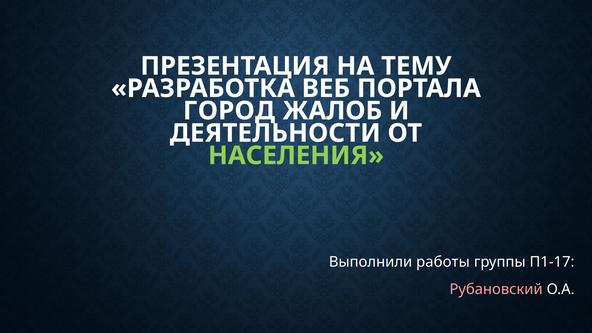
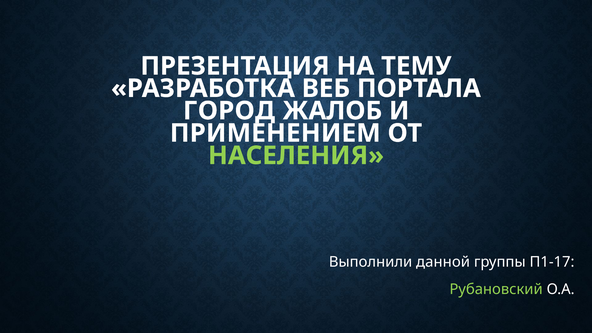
ДЕЯТЕЛЬНОСТИ: ДЕЯТЕЛЬНОСТИ -> ПРИМЕНЕНИЕМ (275, 133)
работы: работы -> данной (443, 262)
Рубановский colour: pink -> light green (496, 289)
